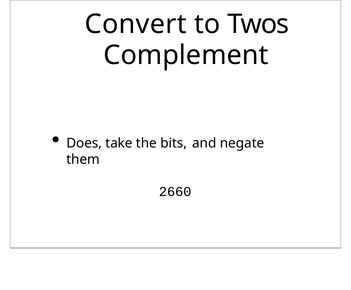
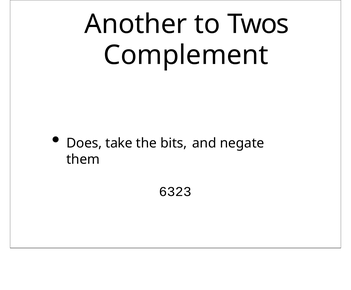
Convert: Convert -> Another (136, 24)
2660: 2660 -> 6323 (175, 192)
